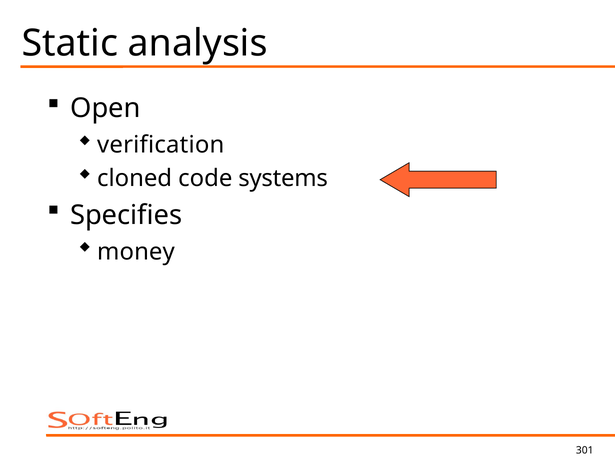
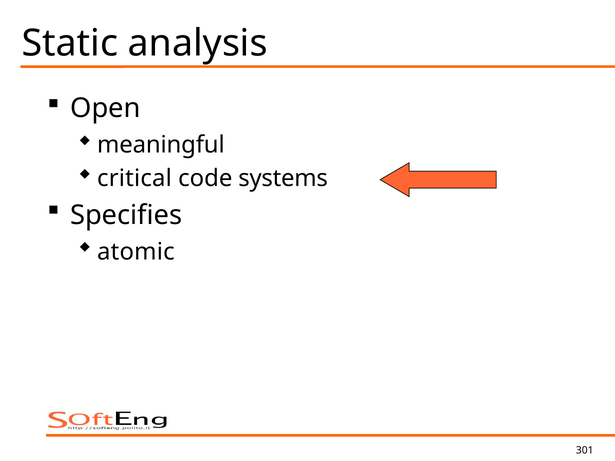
verification: verification -> meaningful (161, 145)
cloned: cloned -> critical (134, 179)
money: money -> atomic (136, 252)
